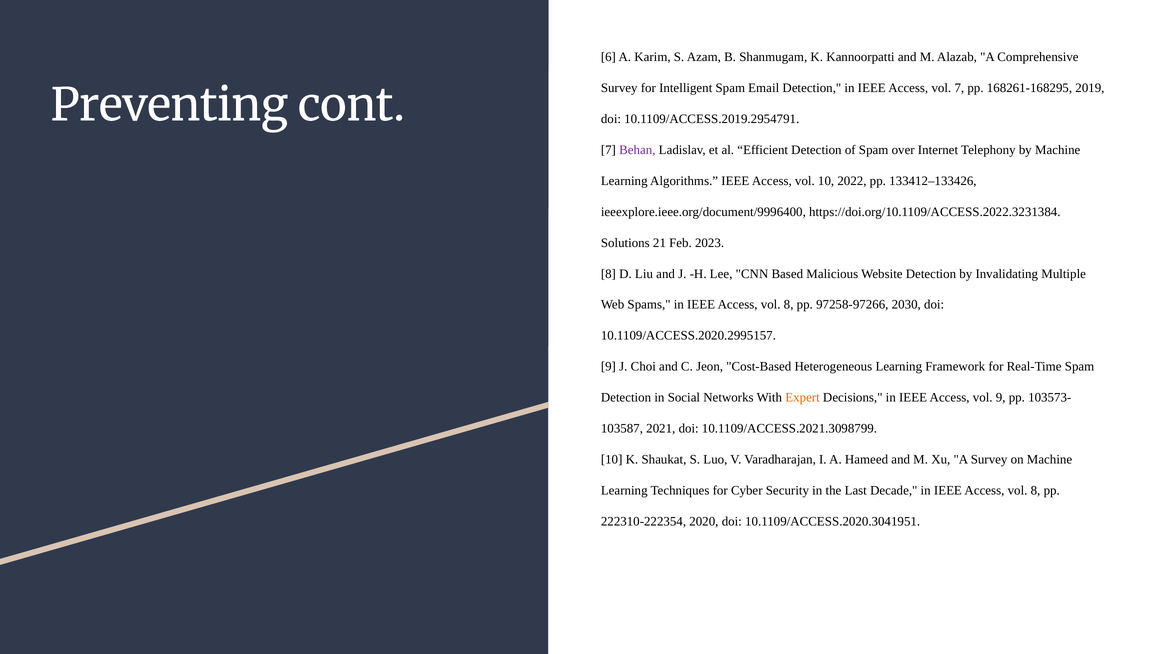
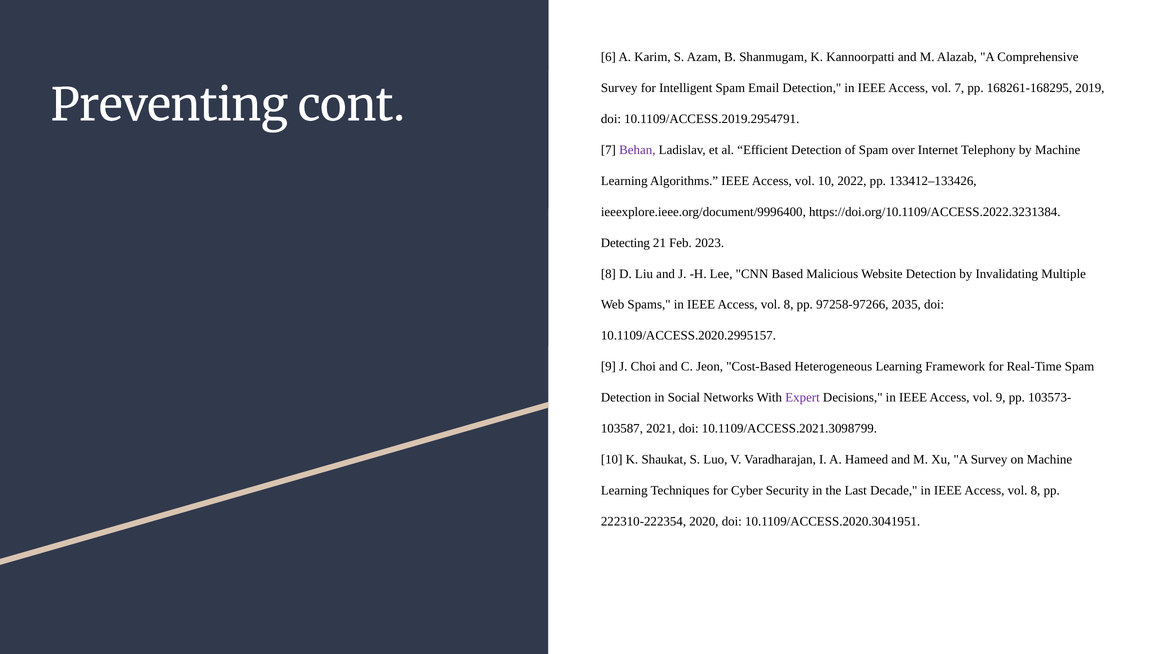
Solutions: Solutions -> Detecting (625, 243)
2030: 2030 -> 2035 (906, 305)
Expert colour: orange -> purple (803, 397)
